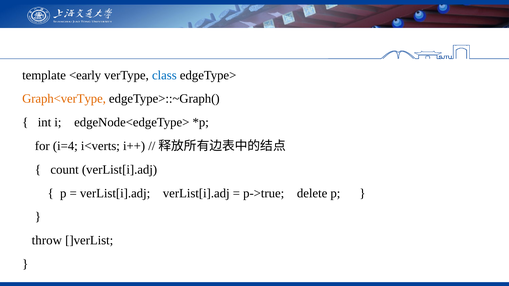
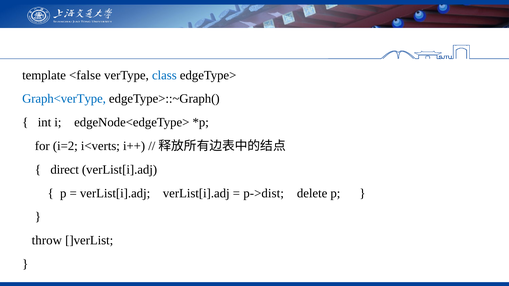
<early: <early -> <false (85, 75)
Graph<verType colour: orange -> blue (64, 99)
i=4: i=4 -> i=2 (65, 146)
count: count -> direct (65, 170)
p->true: p->true -> p->dist (264, 193)
